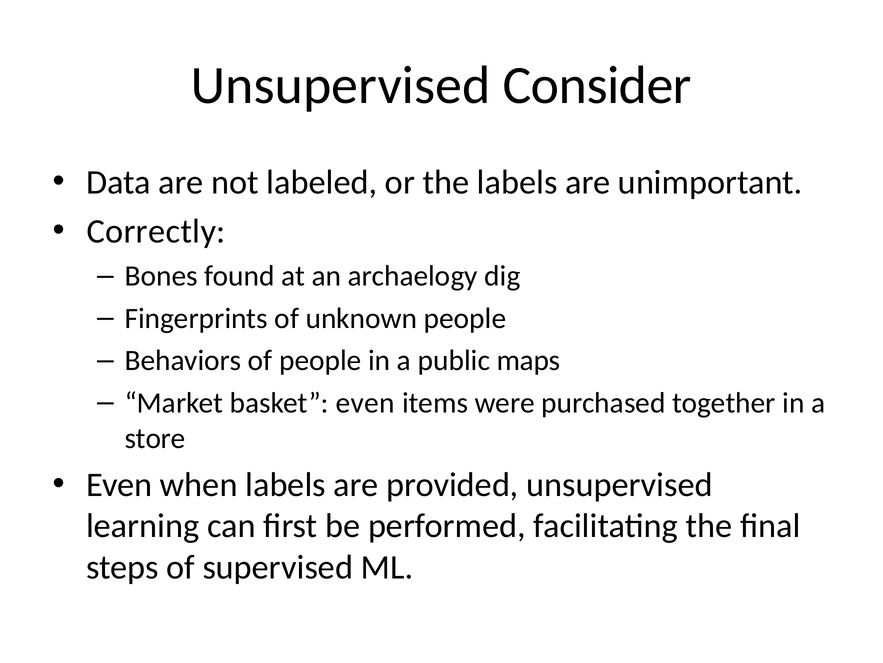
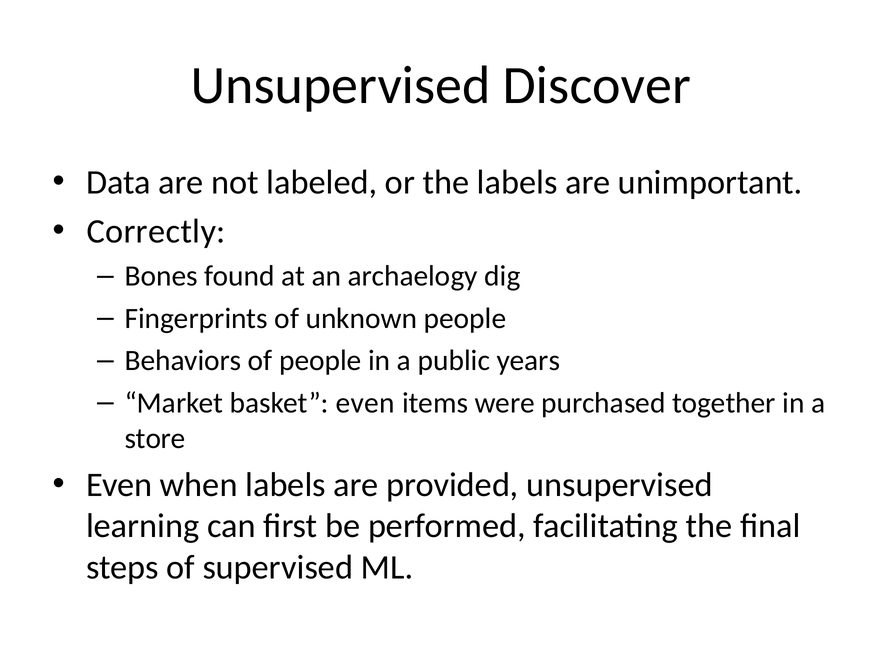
Consider: Consider -> Discover (597, 85)
maps: maps -> years (528, 360)
